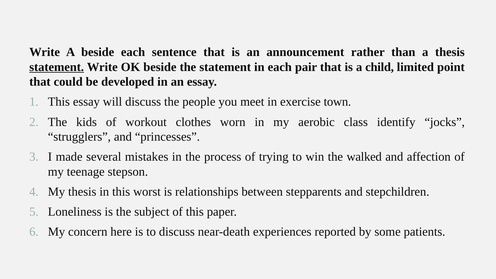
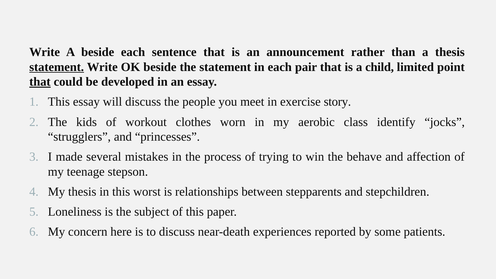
that underline: none -> present (40, 82)
town: town -> story (337, 102)
walked: walked -> behave (364, 157)
